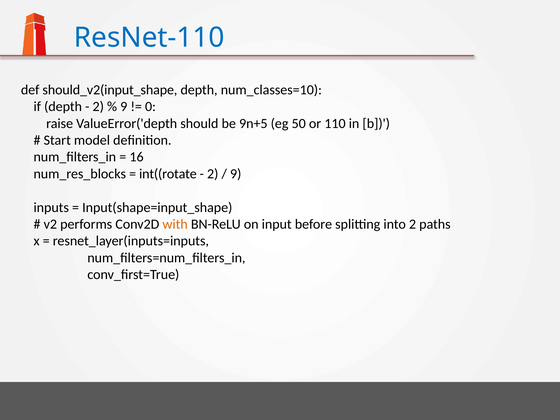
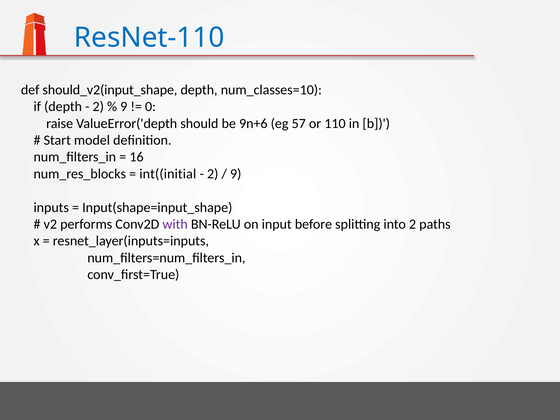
9n+5: 9n+5 -> 9n+6 (253, 123)
50: 50 -> 57 (299, 123)
int((rotate: int((rotate -> int((initial (168, 174)
with colour: orange -> purple (175, 224)
